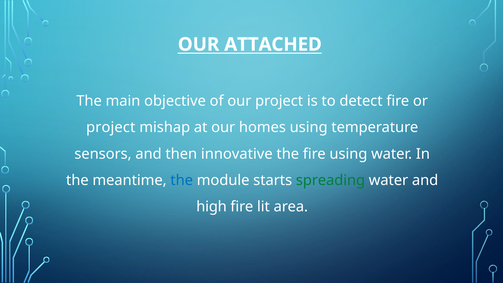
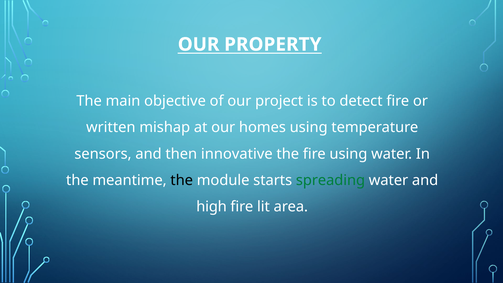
ATTACHED: ATTACHED -> PROPERTY (273, 44)
project: project -> written (111, 127)
the colour: blue -> black (182, 180)
